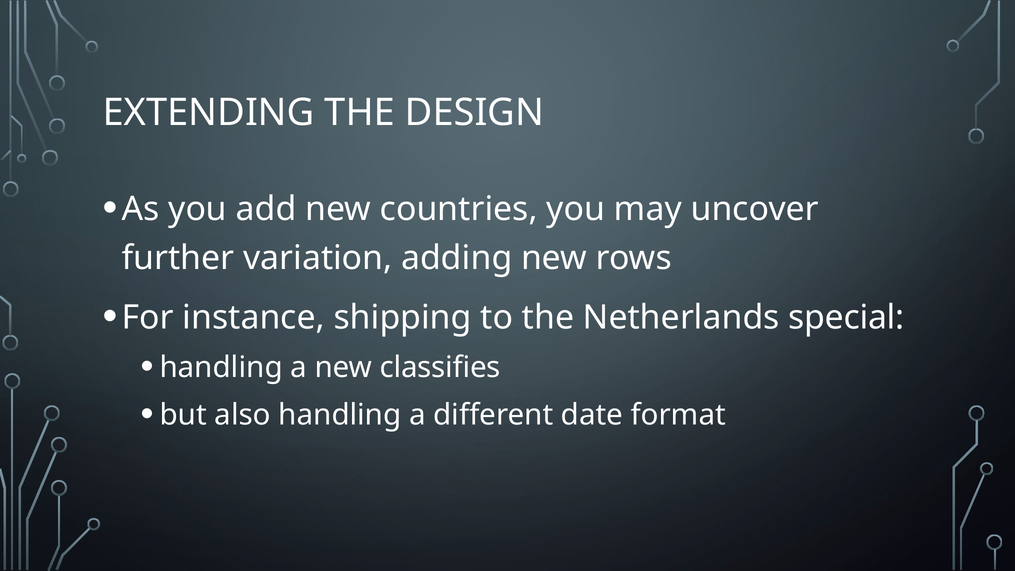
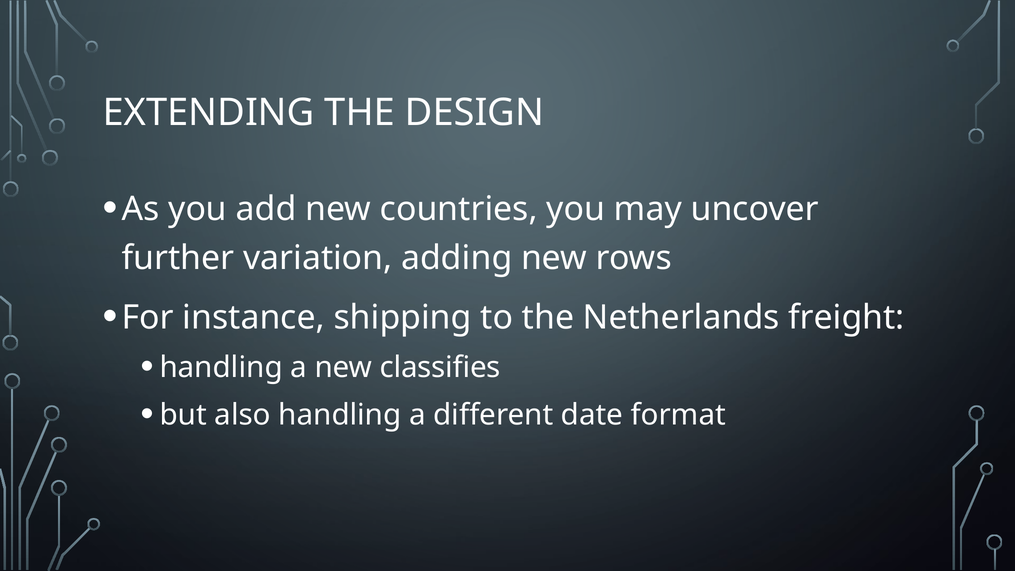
special: special -> freight (846, 317)
